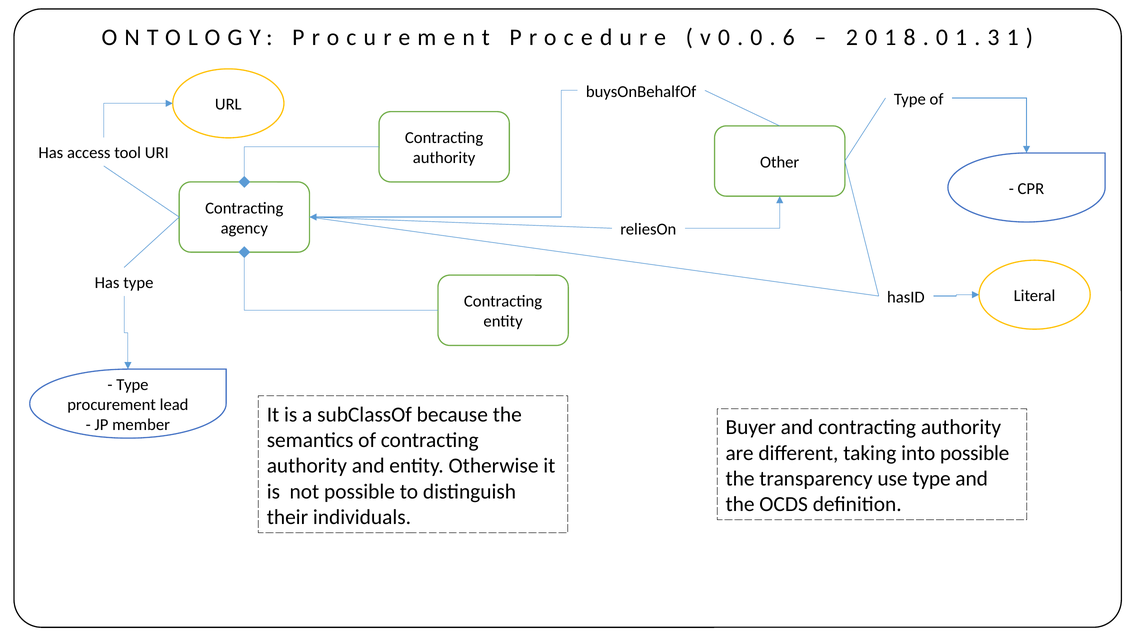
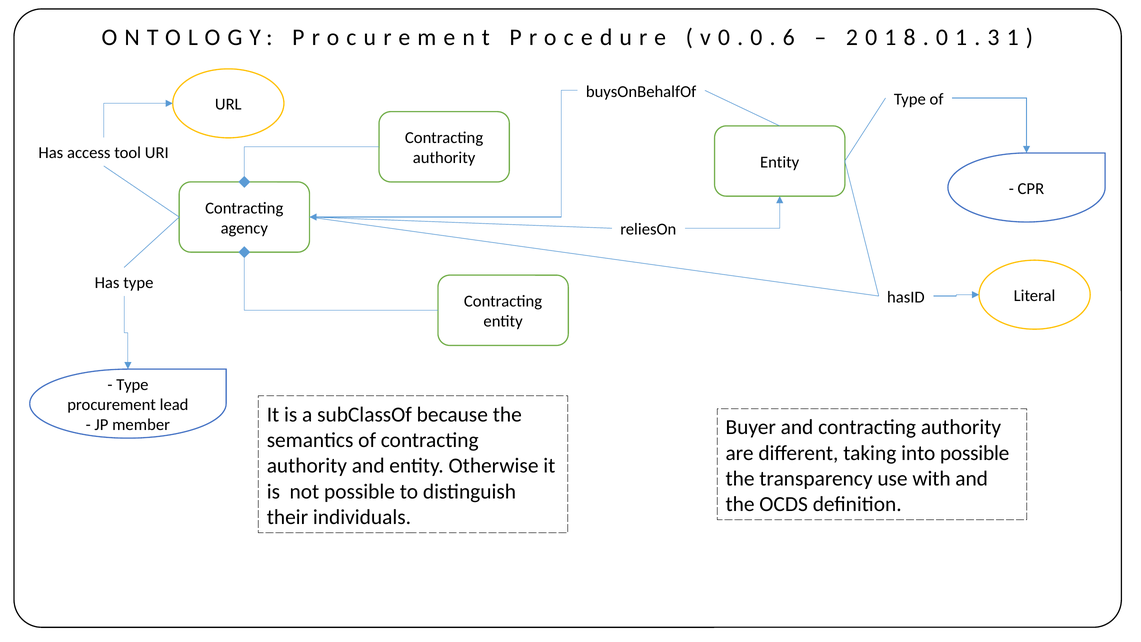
Other: Other -> Entity (780, 162)
use type: type -> with (932, 479)
